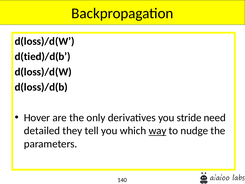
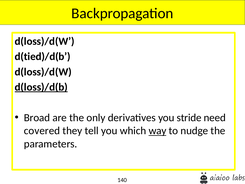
d(loss)/d(b underline: none -> present (41, 87)
Hover: Hover -> Broad (37, 117)
detailed: detailed -> covered (42, 131)
